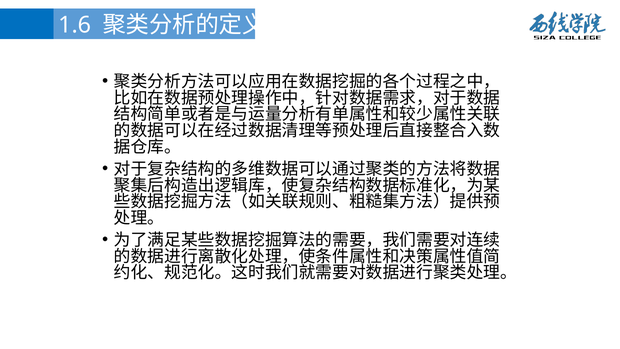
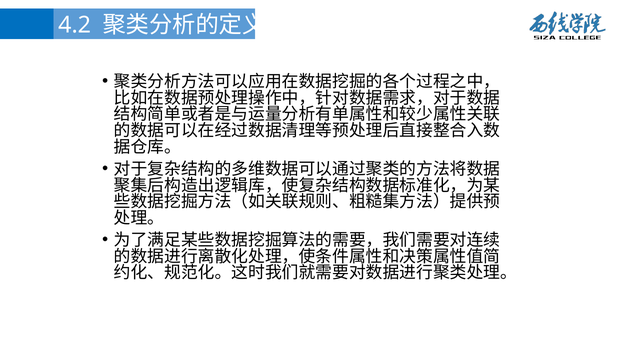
1.6: 1.6 -> 4.2 (75, 25)
